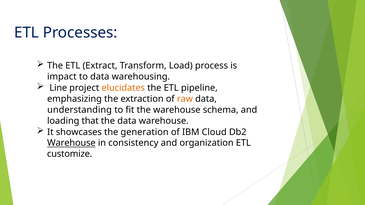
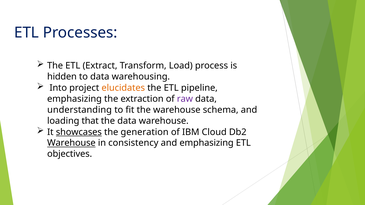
impact: impact -> hidden (62, 77)
Line: Line -> Into (58, 88)
raw colour: orange -> purple (185, 99)
showcases underline: none -> present (79, 132)
and organization: organization -> emphasizing (207, 143)
customize: customize -> objectives (70, 154)
